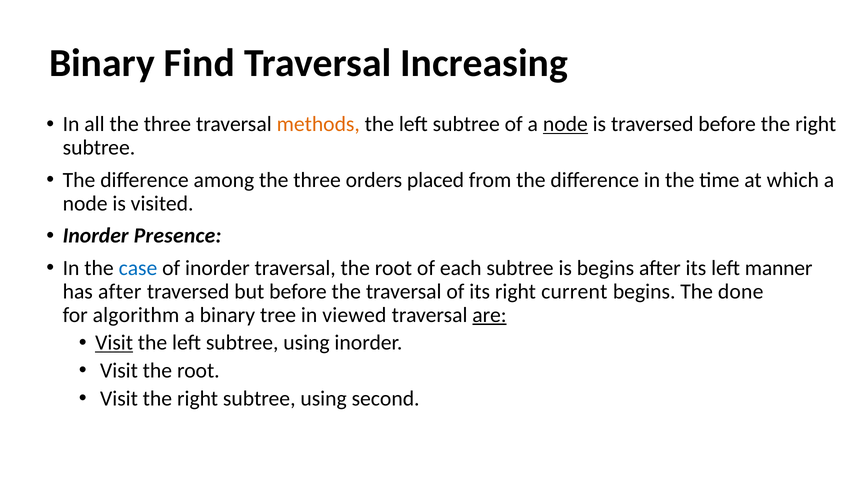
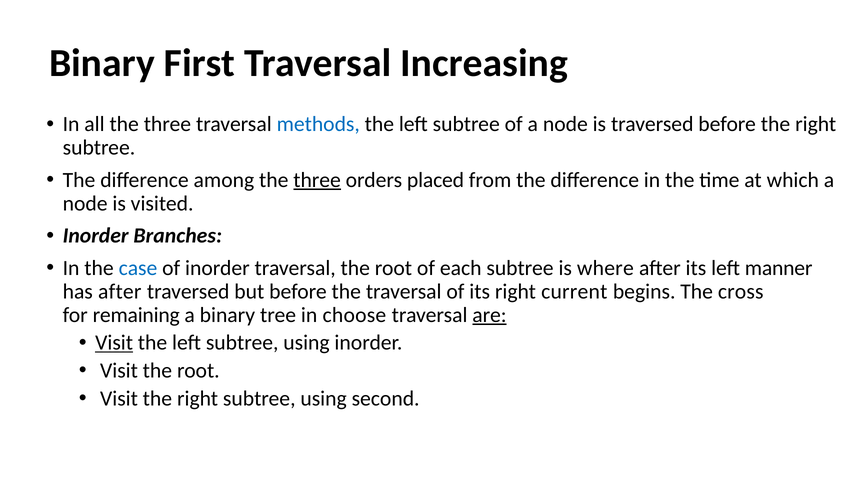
Find: Find -> First (200, 63)
methods colour: orange -> blue (318, 124)
node underline: present -> none (565, 124)
three underline: none -> present (317, 180)
Presence: Presence -> Branches (178, 236)
is begins: begins -> where (605, 268)
done: done -> cross (741, 292)
algorithm: algorithm -> remaining (136, 315)
viewed: viewed -> choose (354, 315)
